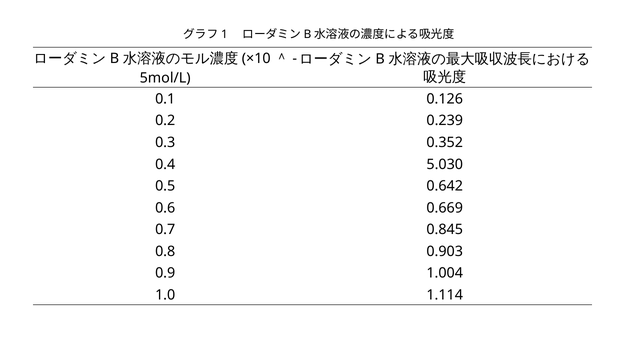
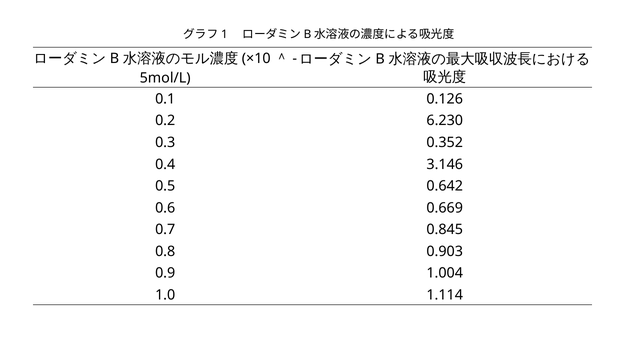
0.239: 0.239 -> 6.230 (445, 121)
5.030: 5.030 -> 3.146 (445, 164)
